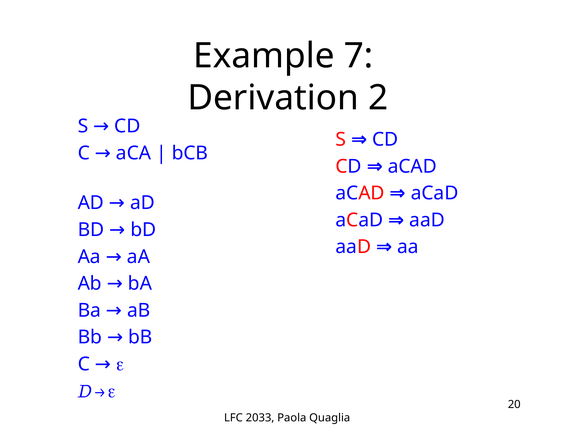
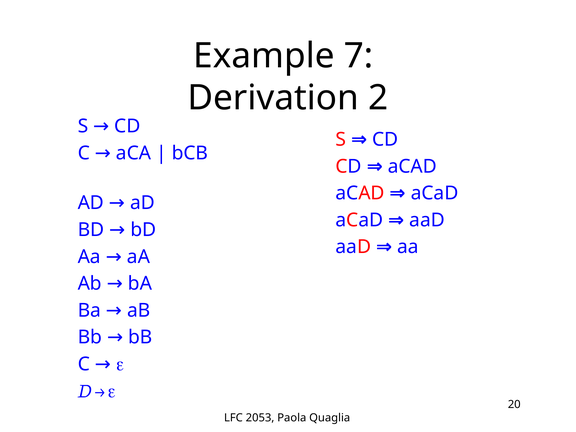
2033: 2033 -> 2053 (260, 418)
